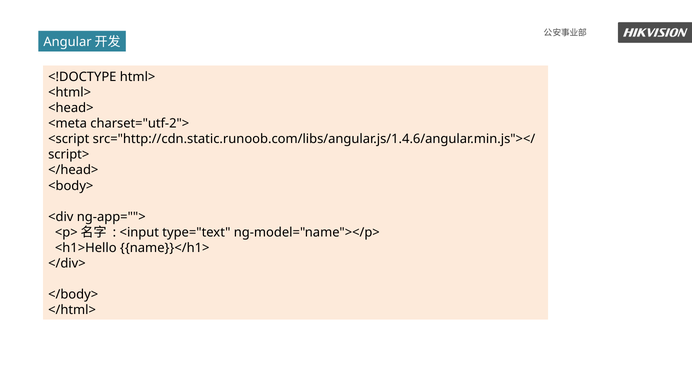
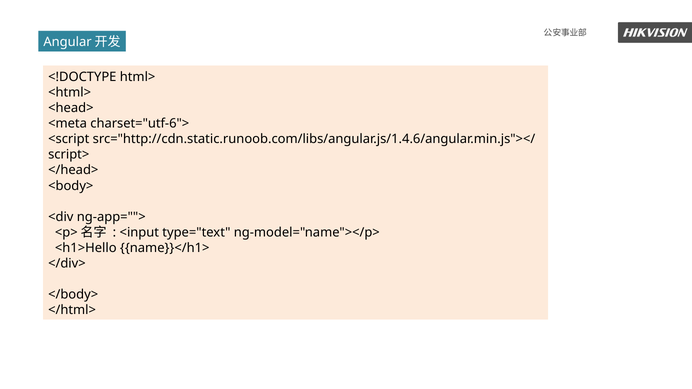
charset="utf-2">: charset="utf-2"> -> charset="utf-6"> (140, 124)
